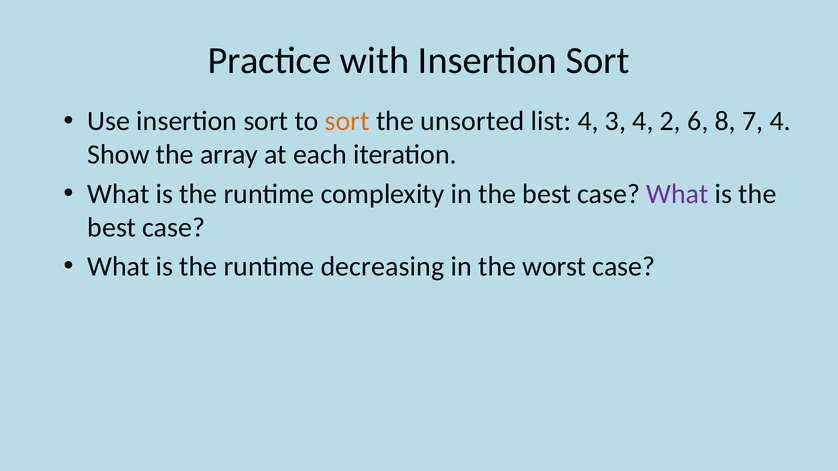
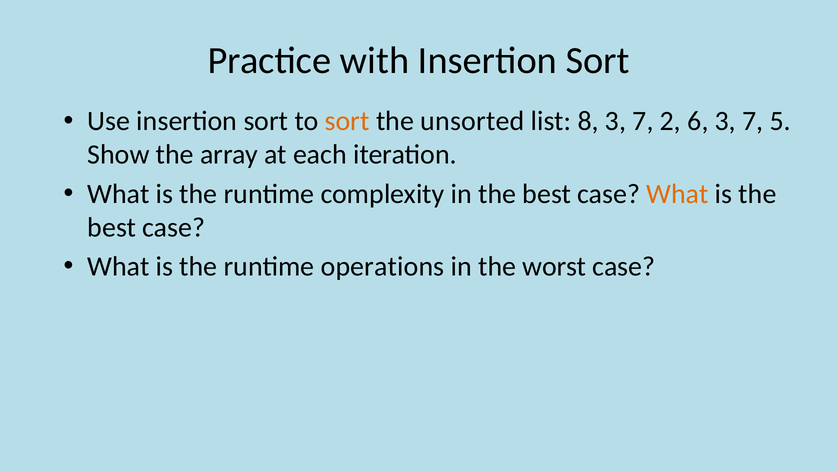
list 4: 4 -> 8 (588, 121)
4: 4 -> 7 (643, 121)
6 8: 8 -> 3 (725, 121)
7 4: 4 -> 5 (780, 121)
What colour: purple -> orange (677, 194)
decreasing: decreasing -> operations (382, 267)
